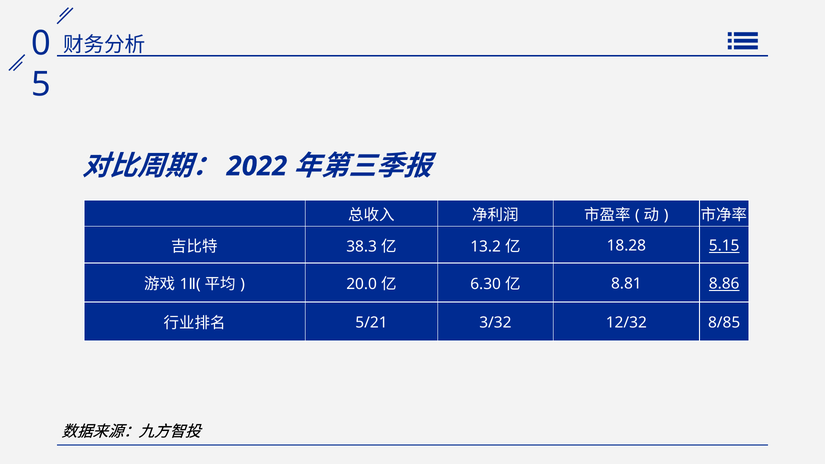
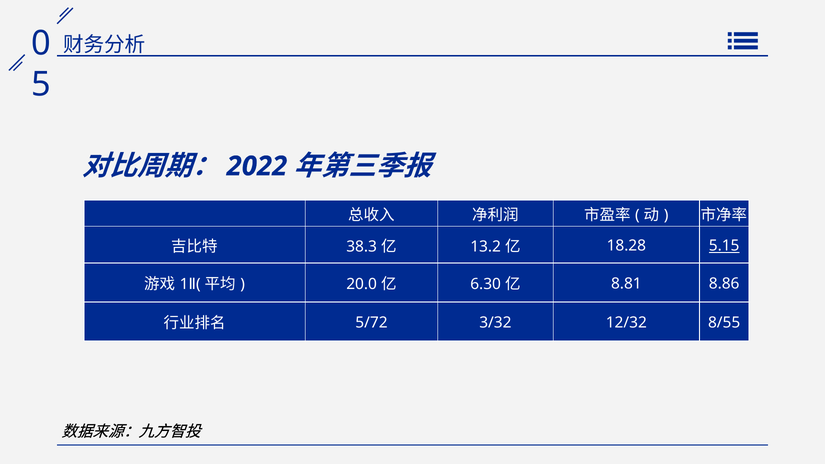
8.86 underline: present -> none (724, 284)
5/21: 5/21 -> 5/72 (371, 323)
8/85: 8/85 -> 8/55 (724, 323)
